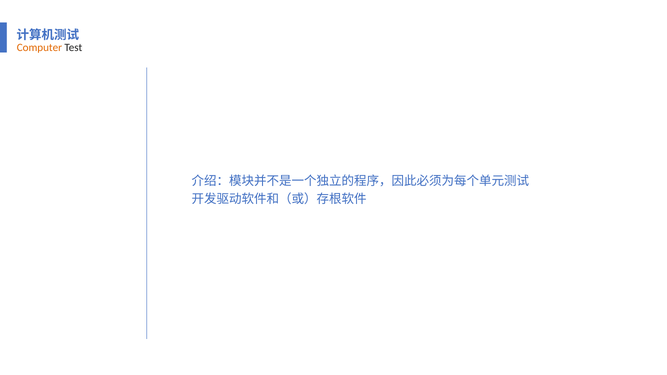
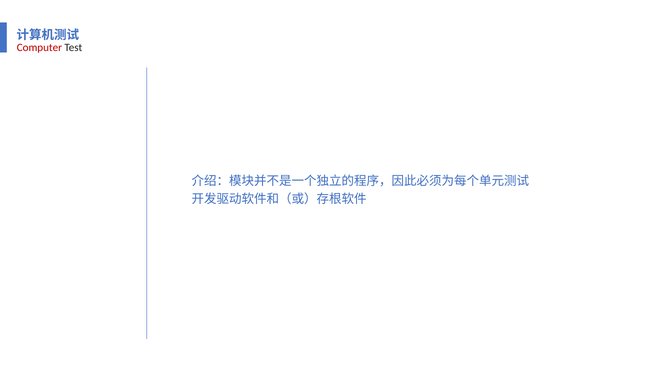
Computer colour: orange -> red (39, 47)
